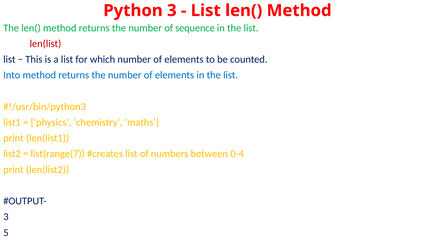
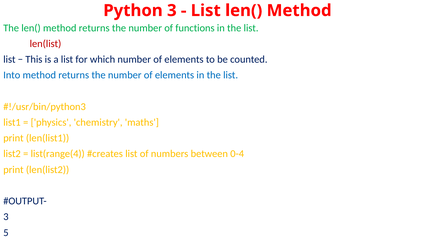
sequence: sequence -> functions (195, 28)
list(range(7: list(range(7 -> list(range(4 (58, 154)
